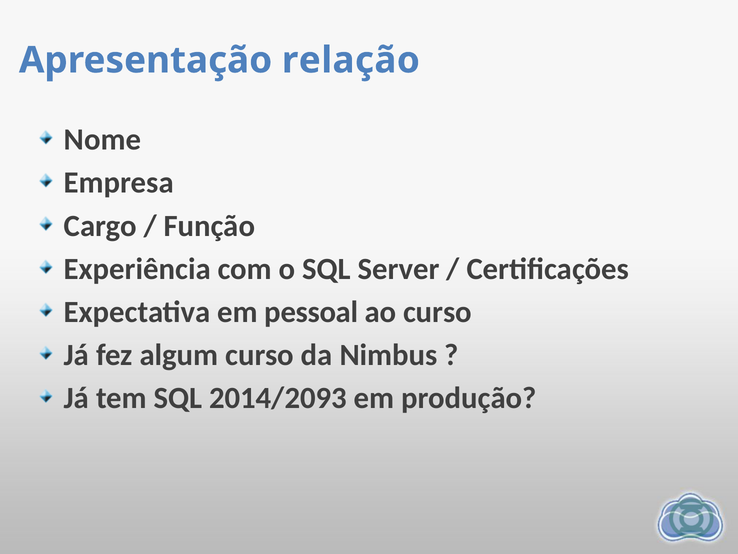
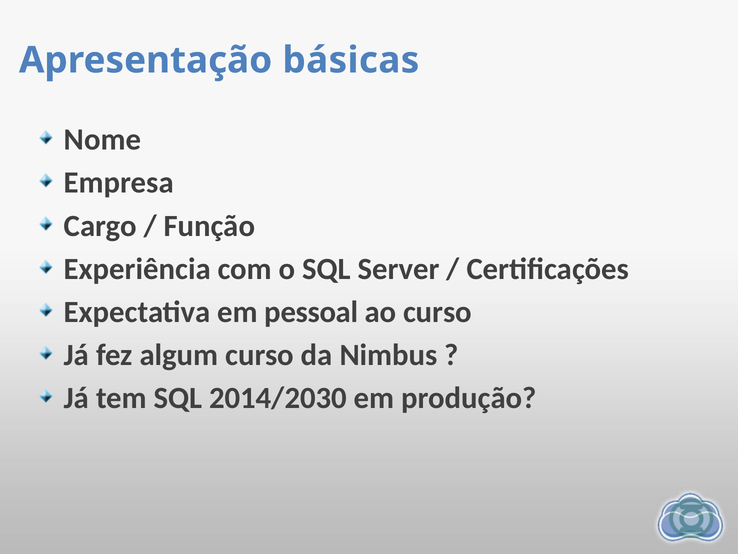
relação: relação -> básicas (351, 60)
2014/2093: 2014/2093 -> 2014/2030 (278, 398)
